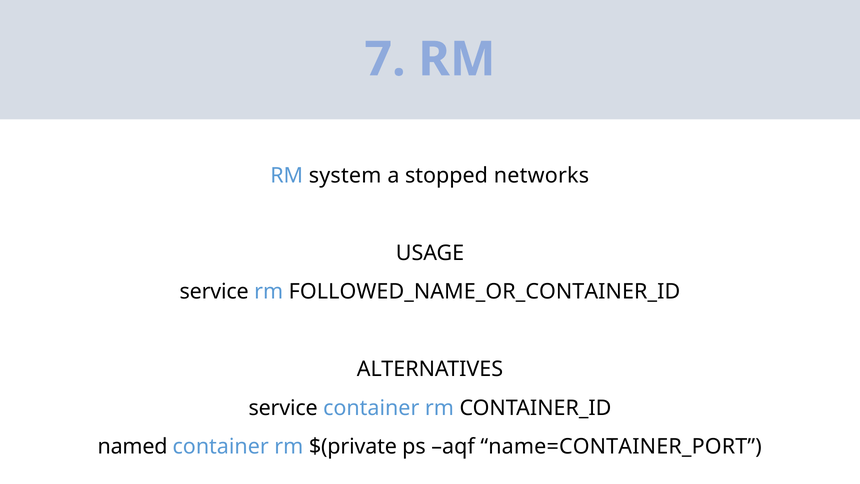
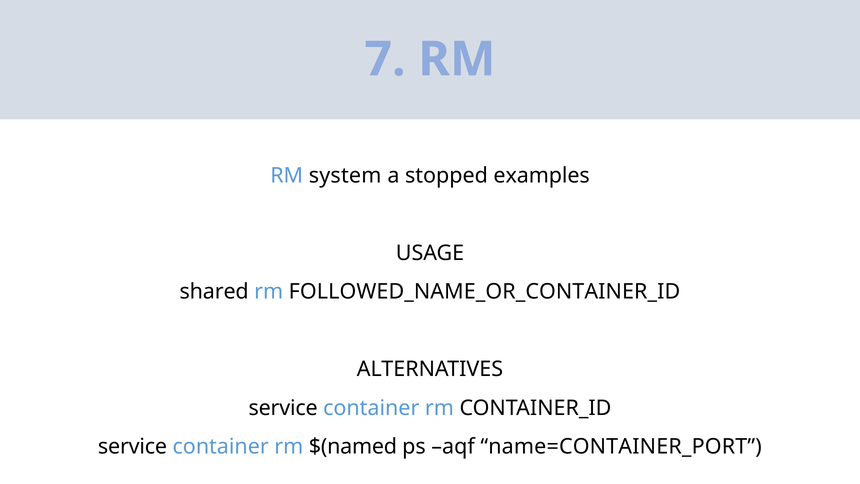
networks: networks -> examples (542, 176)
service: service -> shared (214, 292)
named: named -> service (133, 446)
$(private: $(private -> $(named (353, 446)
